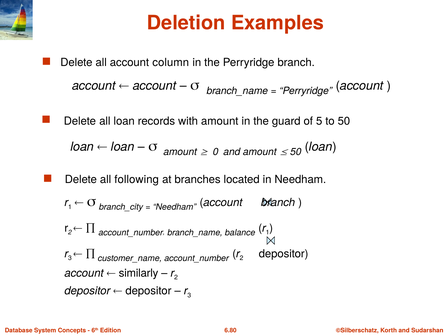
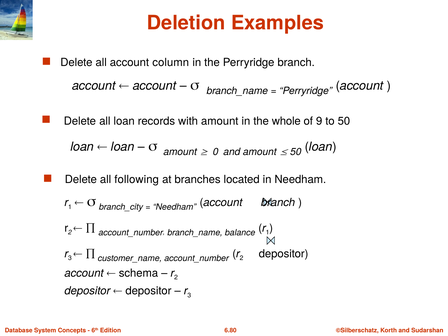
guard: guard -> whole (286, 121)
5: 5 -> 9 (319, 121)
similarly: similarly -> schema (138, 273)
